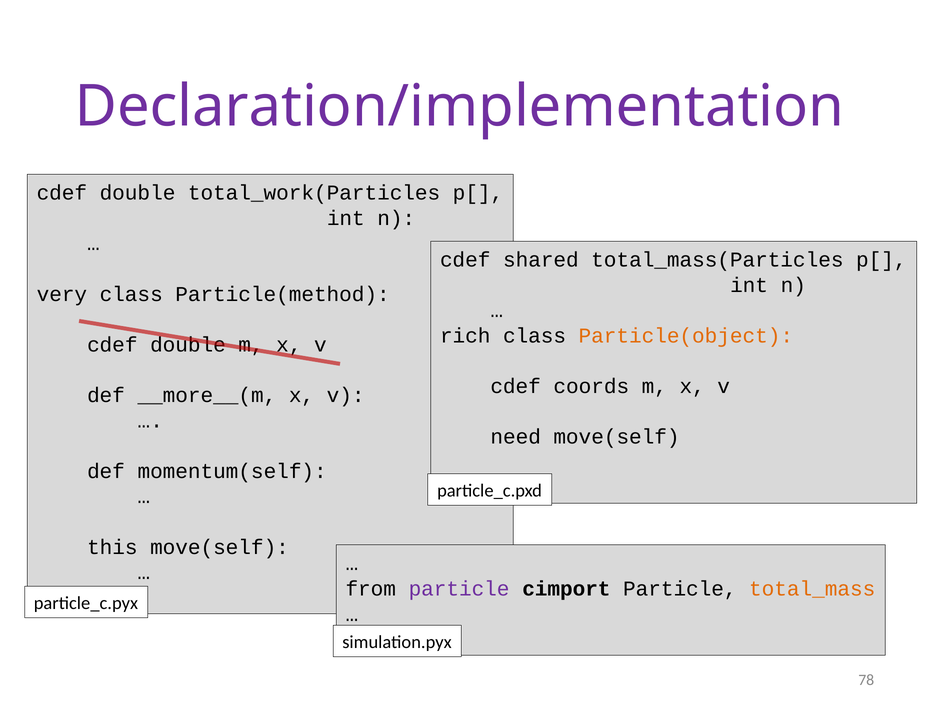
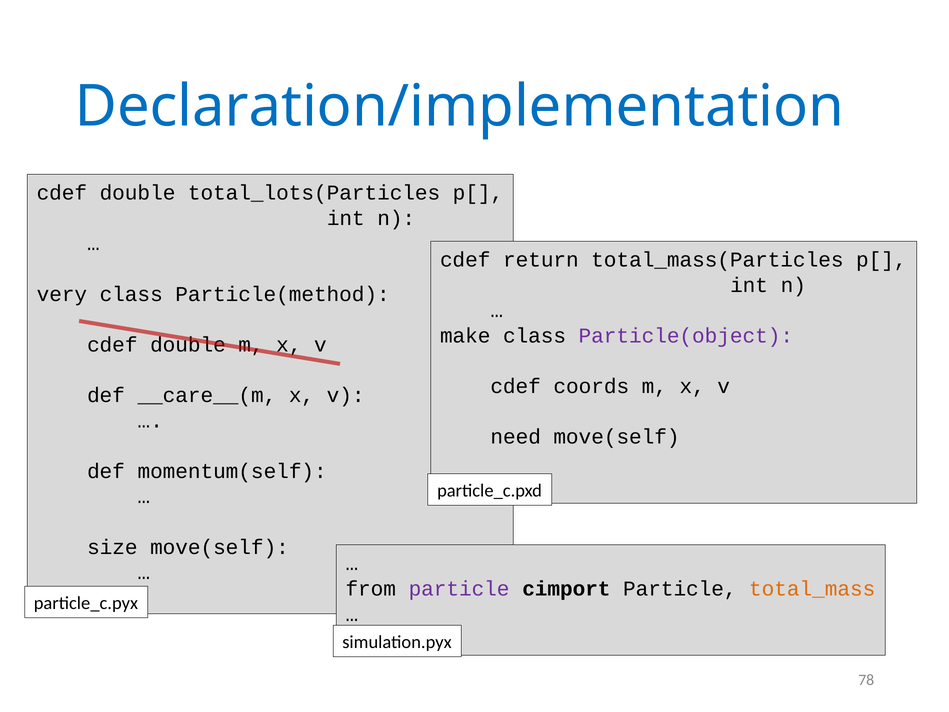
Declaration/implementation colour: purple -> blue (459, 106)
total_work(Particles: total_work(Particles -> total_lots(Particles (314, 193)
shared: shared -> return (541, 260)
rich: rich -> make (465, 336)
Particle(object colour: orange -> purple (686, 336)
__more__(m: __more__(m -> __care__(m (207, 395)
this: this -> size (112, 547)
